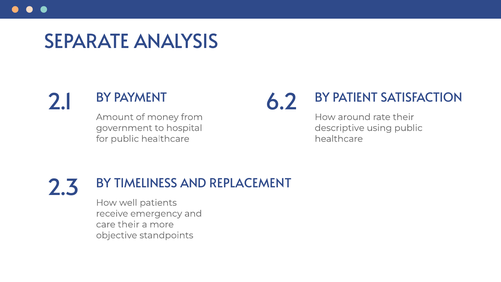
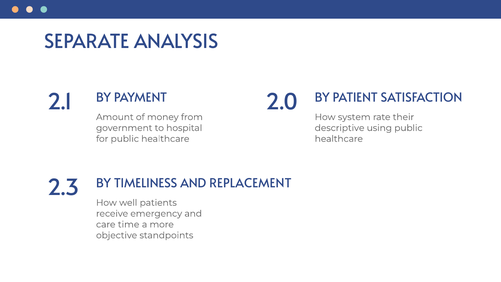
6.2: 6.2 -> 2.0 (282, 102)
around: around -> system (354, 117)
care their: their -> time (129, 224)
